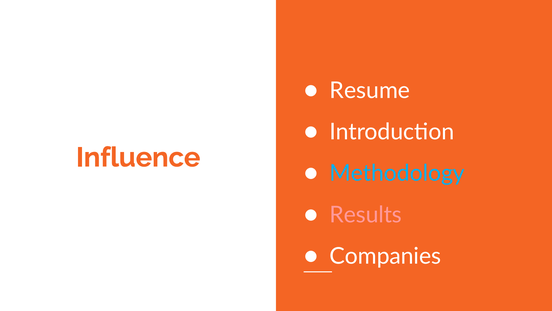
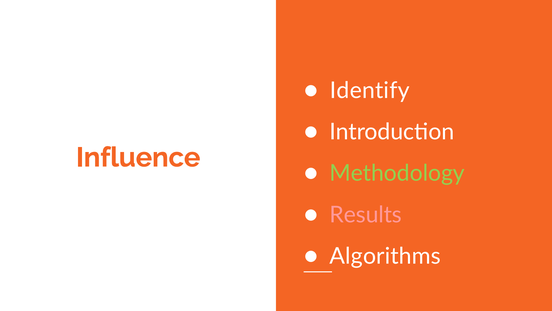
Resume: Resume -> Identify (370, 90)
Methodology colour: light blue -> light green (397, 173)
Companies: Companies -> Algorithms (385, 256)
